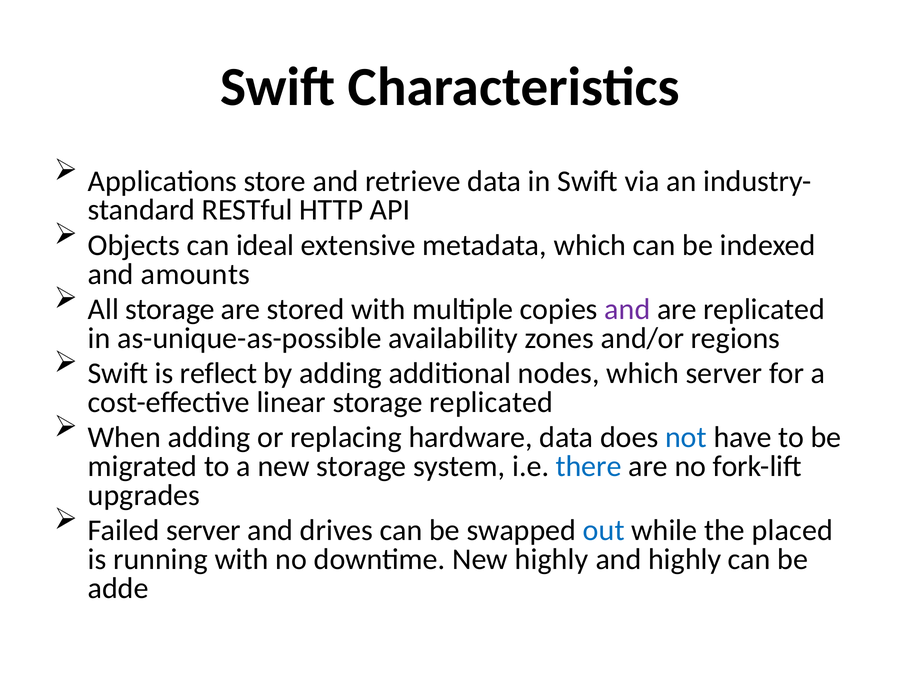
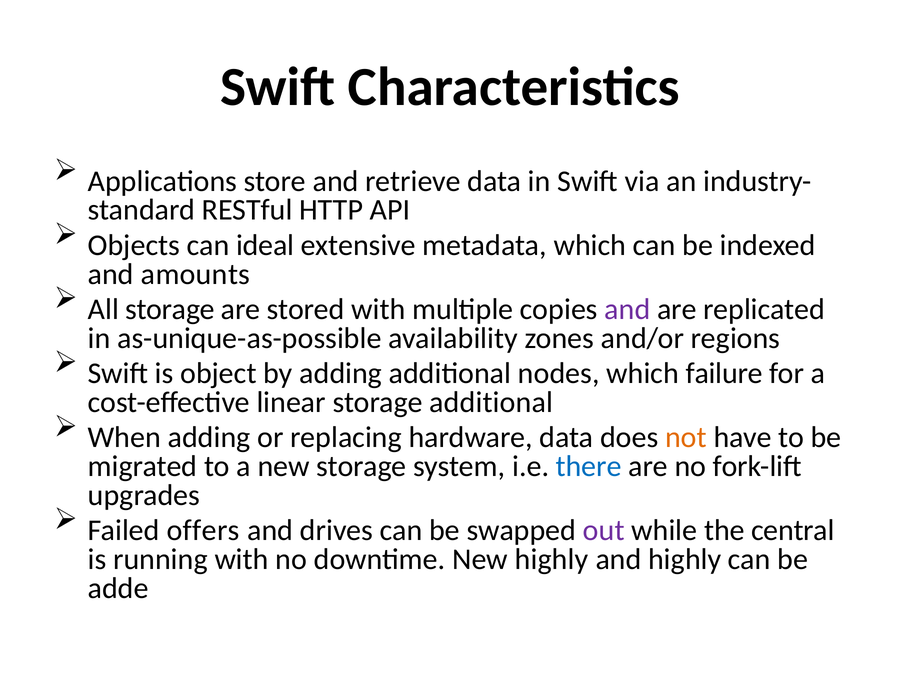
reflect: reflect -> object (218, 373)
which server: server -> failure (724, 373)
storage replicated: replicated -> additional (491, 402)
not colour: blue -> orange (686, 437)
Failed server: server -> offers (203, 530)
out colour: blue -> purple (604, 530)
placed: placed -> central (793, 530)
